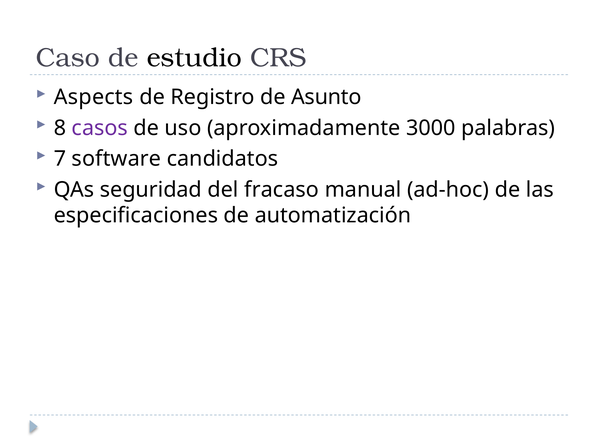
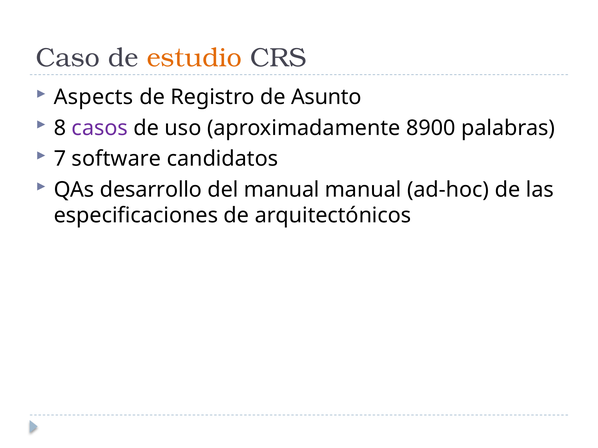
estudio colour: black -> orange (194, 58)
3000: 3000 -> 8900 (431, 128)
seguridad: seguridad -> desarrollo (151, 190)
del fracaso: fracaso -> manual (282, 190)
automatización: automatización -> arquitectónicos (333, 216)
